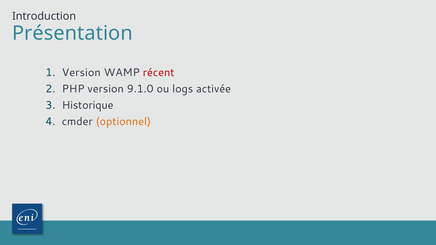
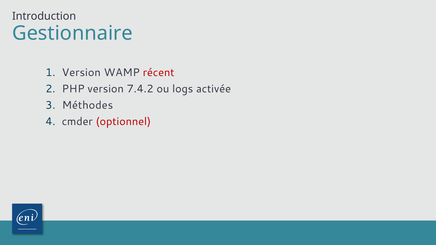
Présentation: Présentation -> Gestionnaire (72, 33)
9.1.0: 9.1.0 -> 7.4.2 (140, 89)
Historique: Historique -> Méthodes (88, 105)
optionnel colour: orange -> red (123, 122)
